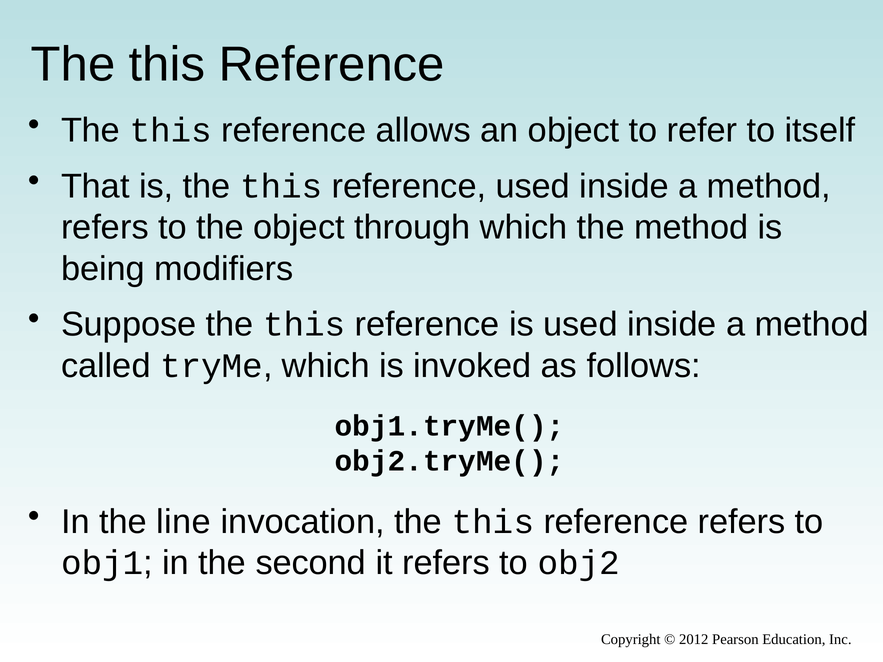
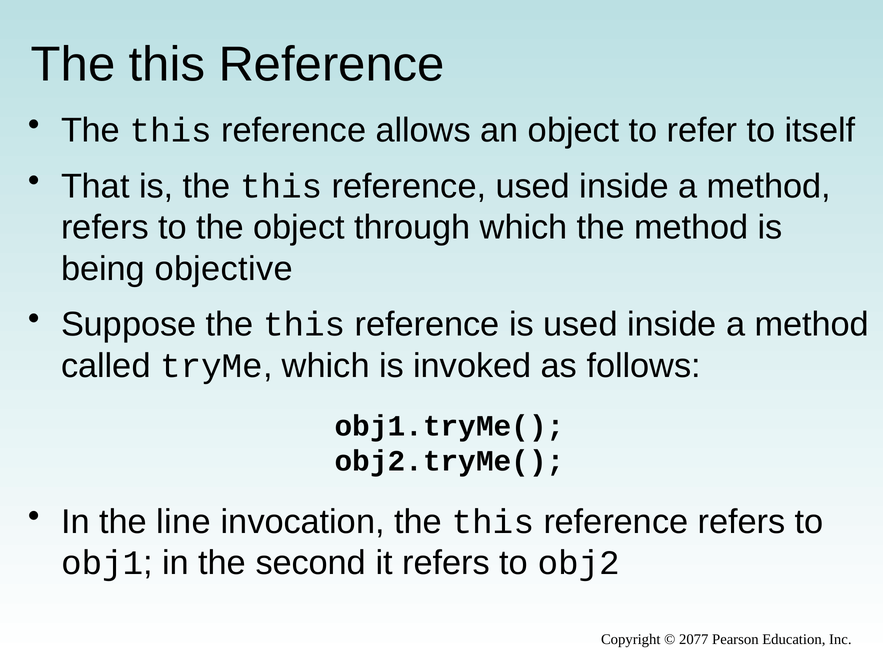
modifiers: modifiers -> objective (224, 269)
2012: 2012 -> 2077 (694, 640)
